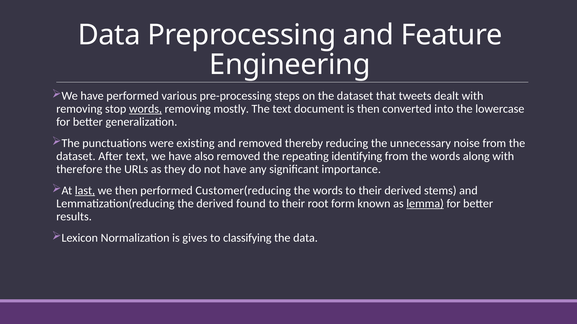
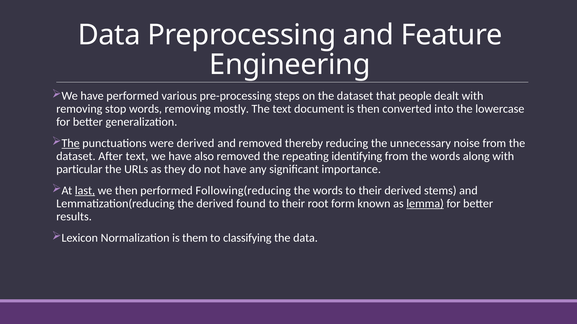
tweets: tweets -> people (415, 96)
words underline: present -> none (145, 109)
The underline: none -> present (71, 143)
were existing: existing -> derived (196, 143)
therefore: therefore -> particular (79, 169)
Customer(reducing: Customer(reducing -> Following(reducing (243, 191)
gives: gives -> them (195, 238)
